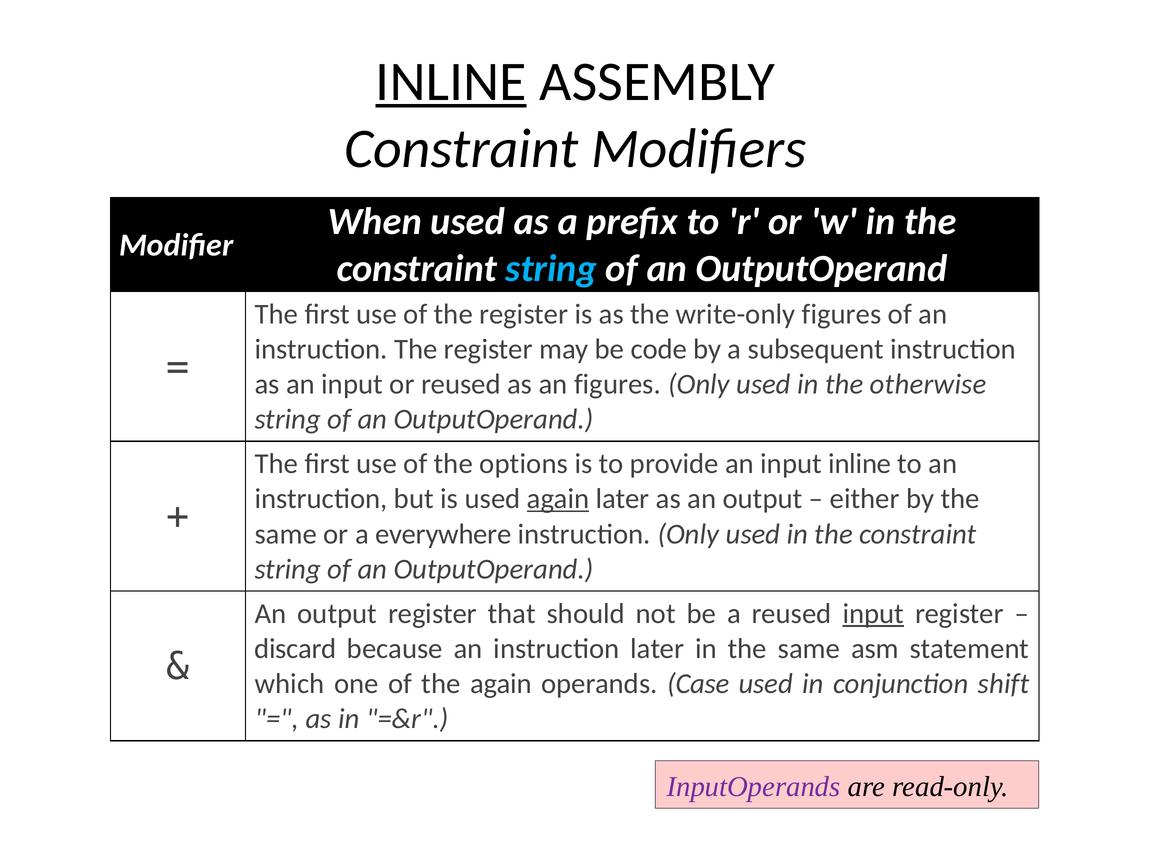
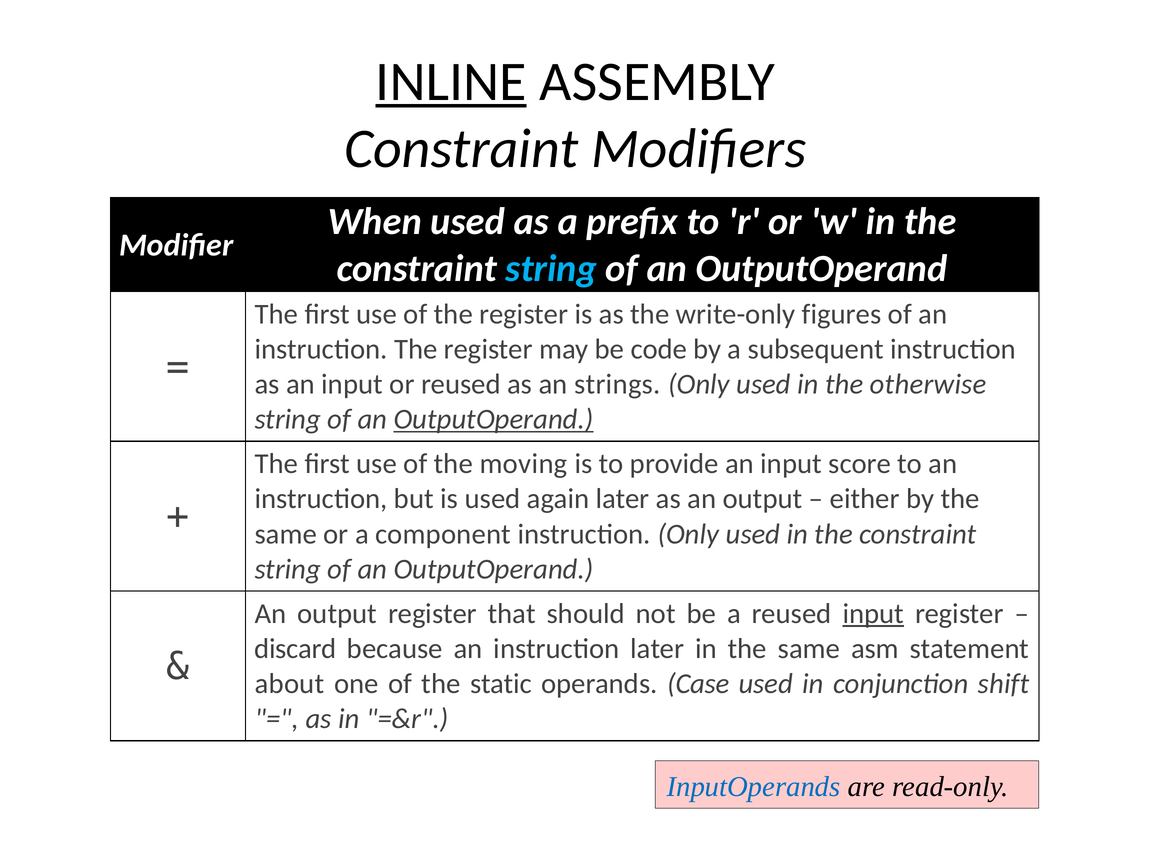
an figures: figures -> strings (617, 384)
OutputOperand underline: none -> present (494, 420)
options: options -> moving (524, 464)
input inline: inline -> score (860, 464)
again underline: present -> none (558, 499)
everywhere: everywhere -> component (443, 534)
which: which -> about (290, 684)
the again: again -> static (501, 684)
InputOperands colour: purple -> blue (754, 787)
